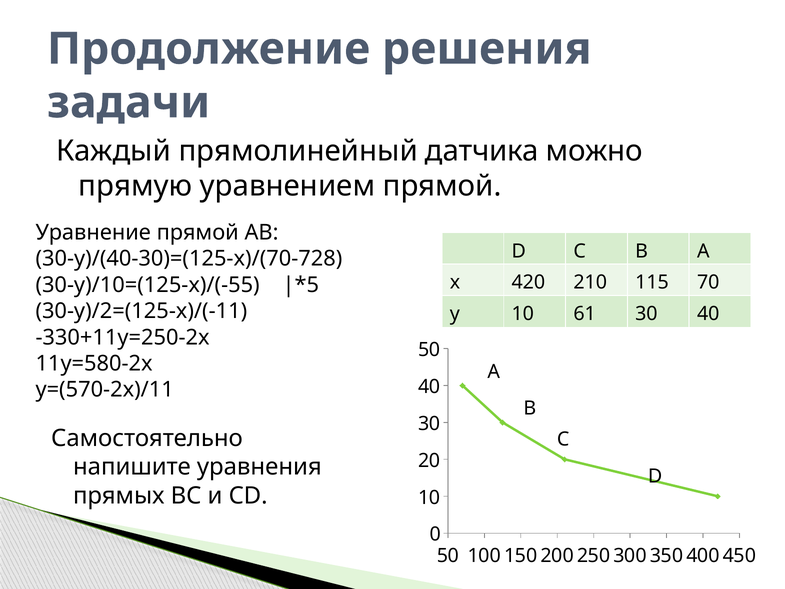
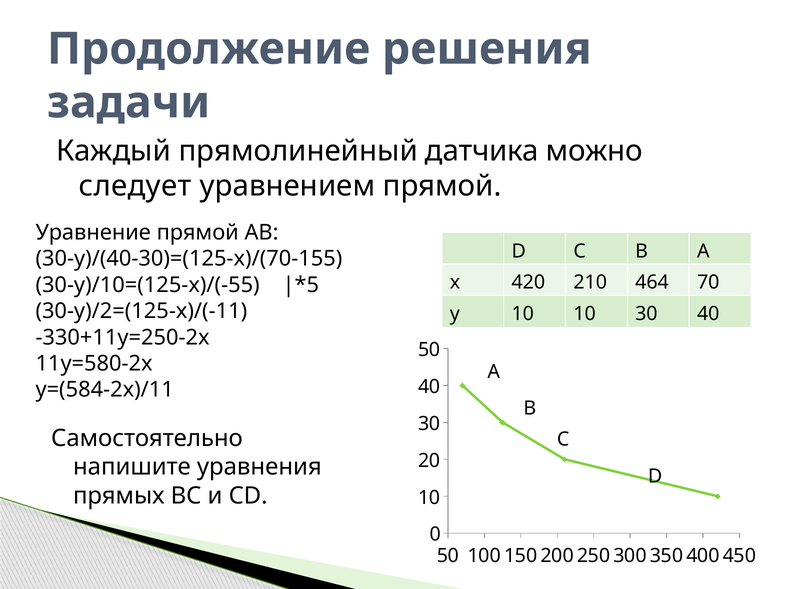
прямую: прямую -> следует (135, 186)
30-y)/(40-30)=(125-x)/(70-728: 30-y)/(40-30)=(125-x)/(70-728 -> 30-y)/(40-30)=(125-x)/(70-155 (189, 259)
115: 115 -> 464 (652, 282)
10 61: 61 -> 10 (585, 314)
y=(570-2x)/11: y=(570-2x)/11 -> y=(584-2x)/11 (105, 390)
